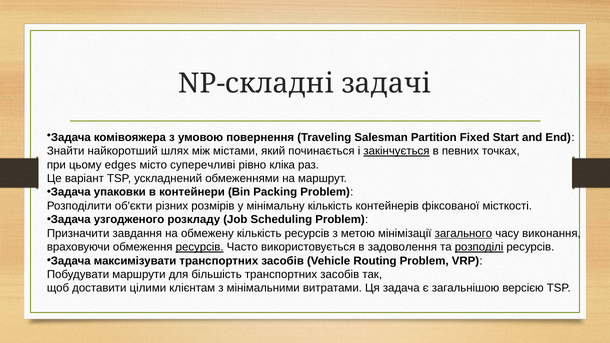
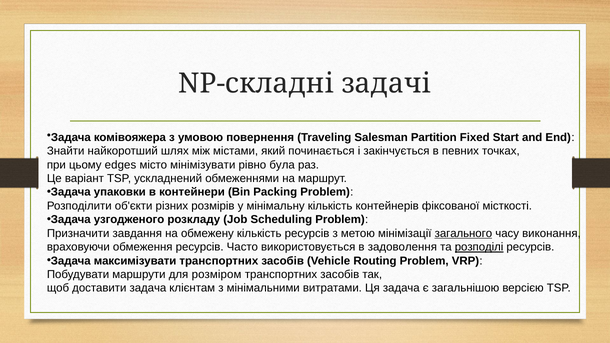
закінчується underline: present -> none (396, 151)
суперечливі: суперечливі -> мінімізувати (203, 165)
кліка: кліка -> була (282, 165)
ресурсів underline: present -> none (200, 247)
більшість: більшість -> розміром (217, 275)
доставити цілими: цілими -> задача (148, 288)
